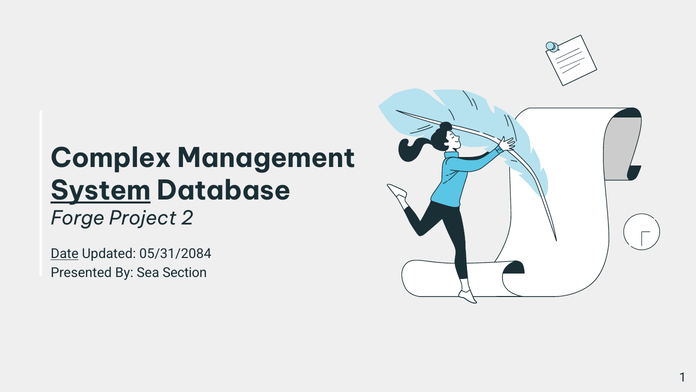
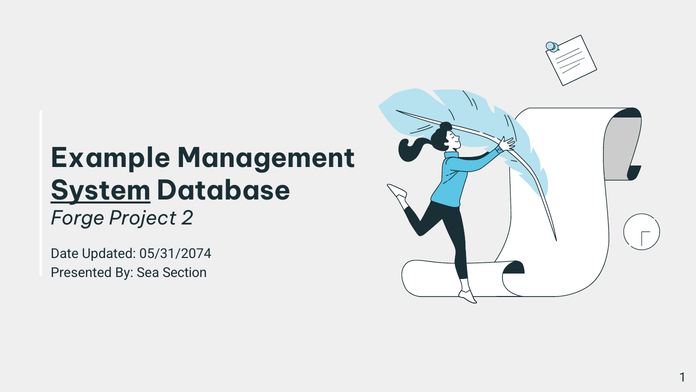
Complex: Complex -> Example (111, 158)
Date underline: present -> none (65, 254)
05/31/2084: 05/31/2084 -> 05/31/2074 (175, 254)
